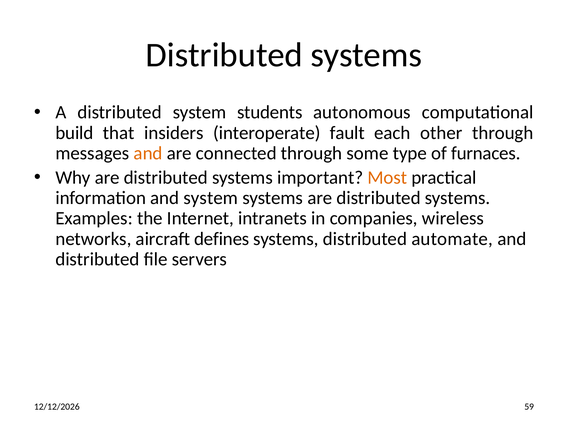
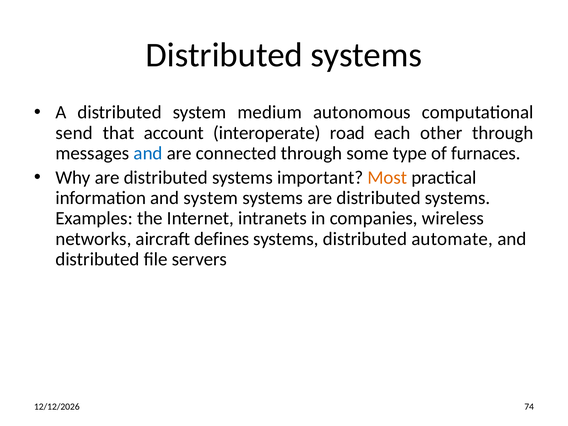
students: students -> medium (270, 112)
build: build -> send (74, 133)
insiders: insiders -> account (174, 133)
fault: fault -> road (347, 133)
and colour: orange -> blue (148, 153)
59: 59 -> 74 (529, 407)
